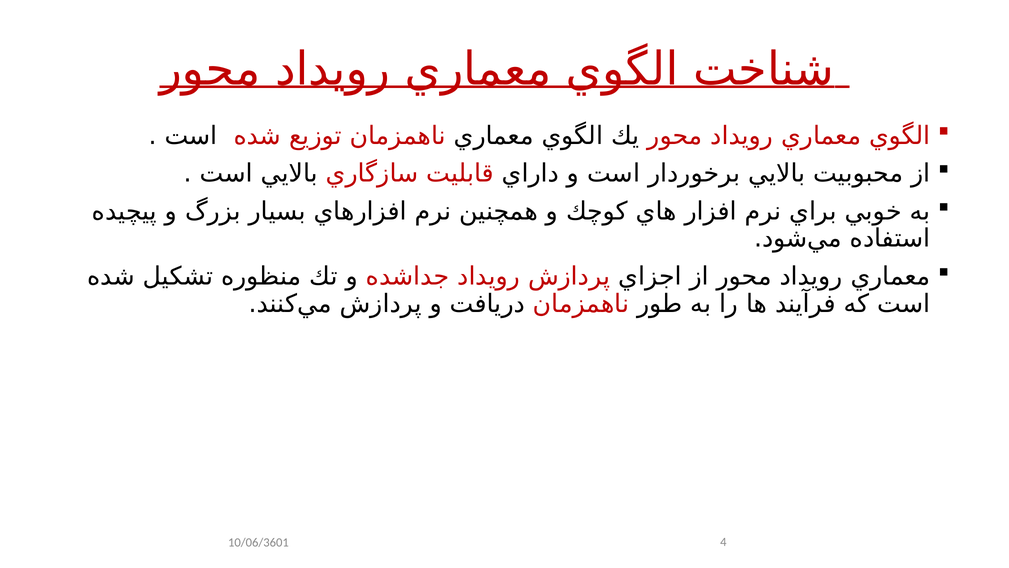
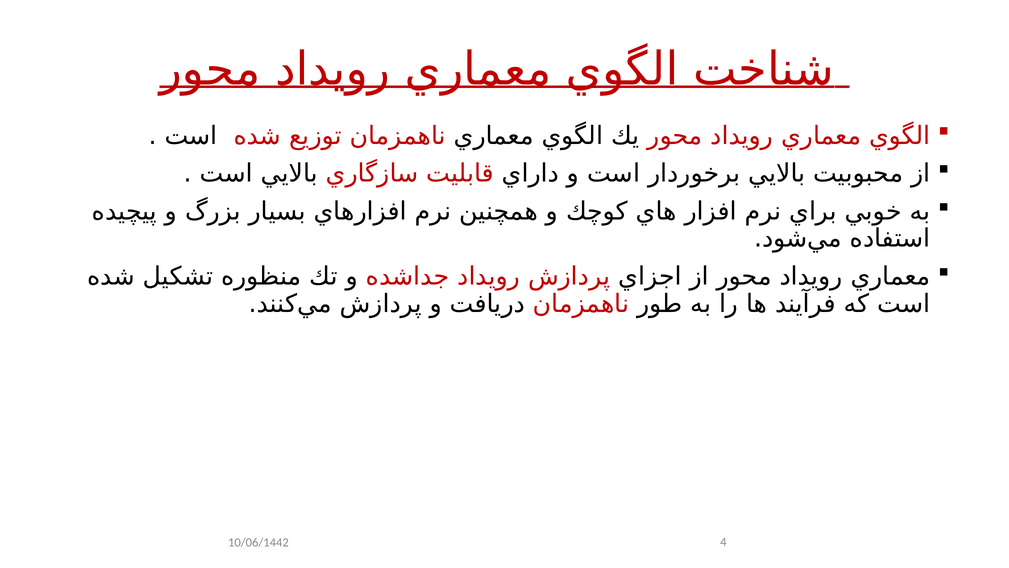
10/06/3601: 10/06/3601 -> 10/06/1442 (258, 542)
